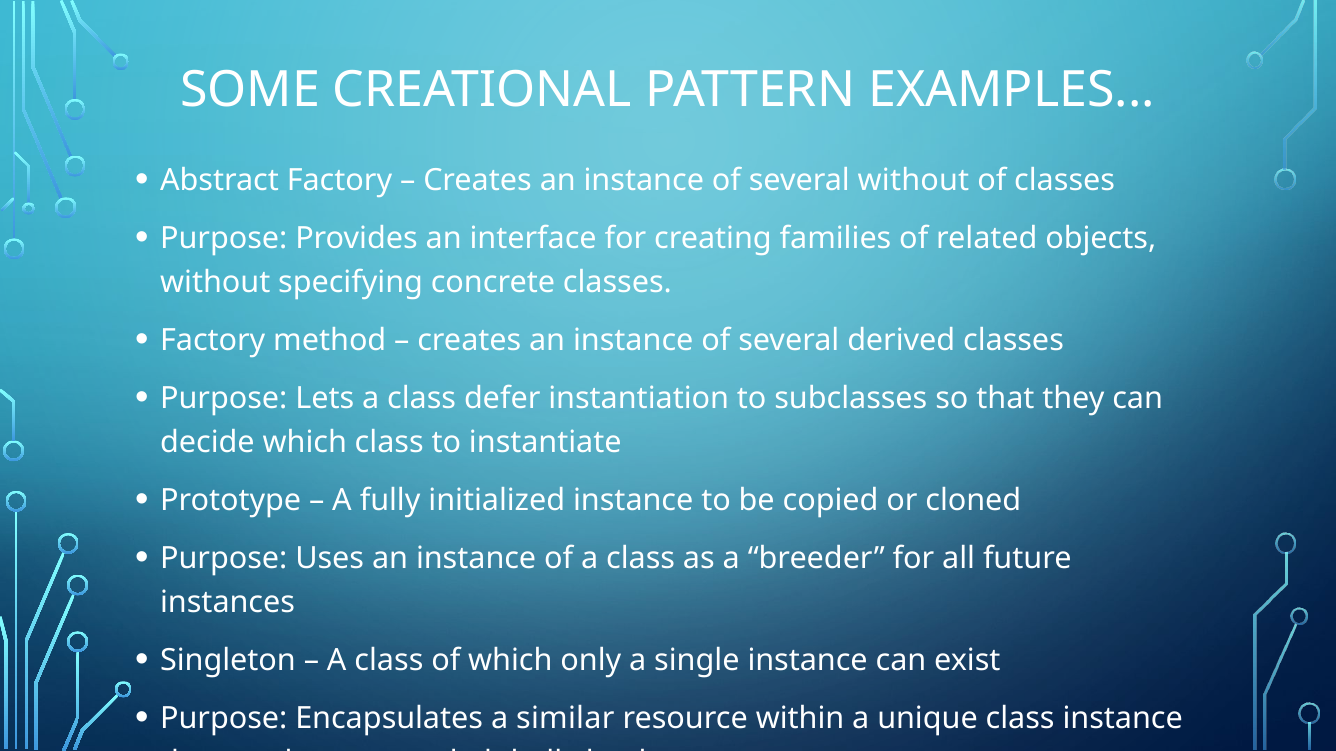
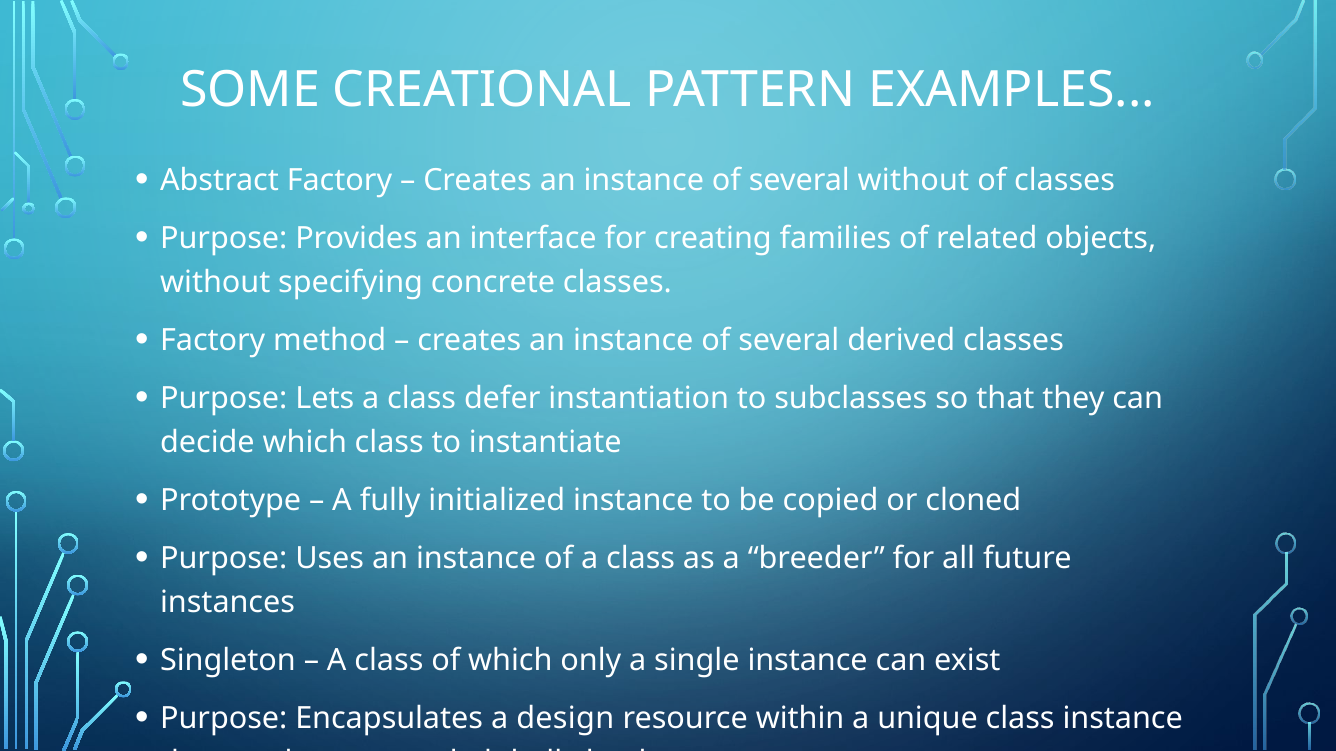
similar: similar -> design (565, 719)
